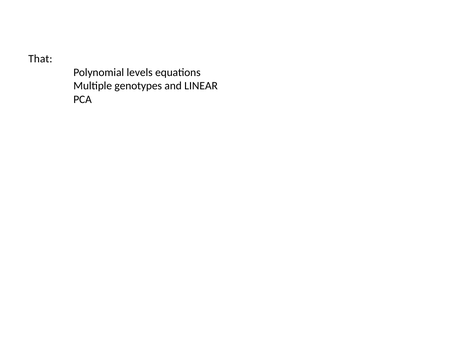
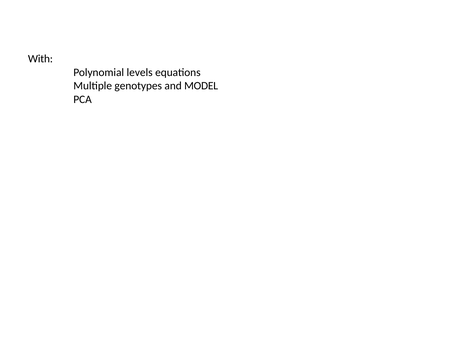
That: That -> With (40, 59)
LINEAR: LINEAR -> MODEL (201, 86)
